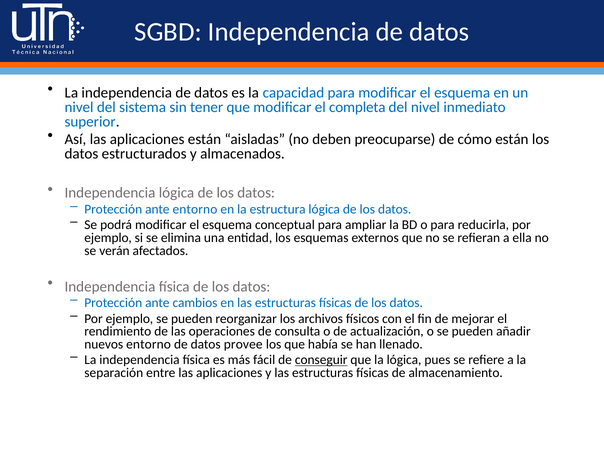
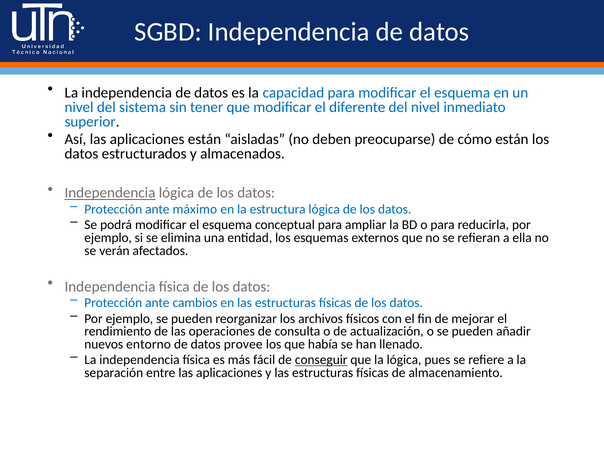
completa: completa -> diferente (357, 107)
Independencia underline: none -> present (110, 193)
ante entorno: entorno -> máximo (195, 209)
